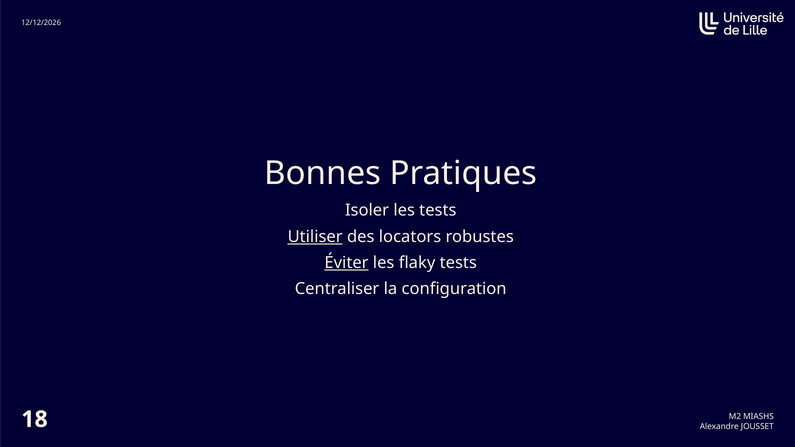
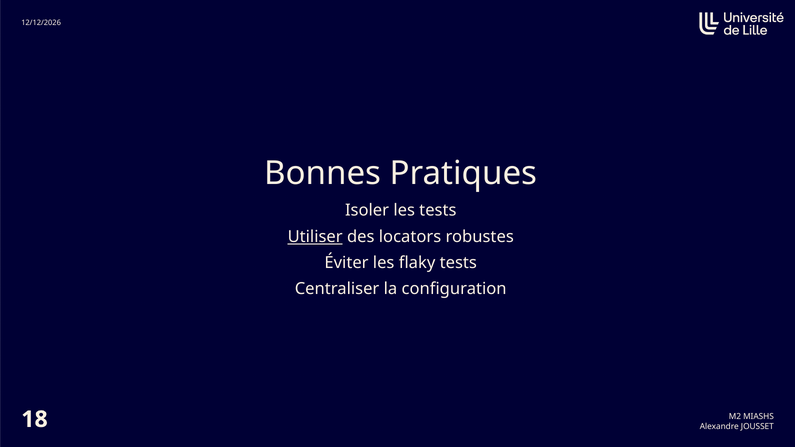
Éviter underline: present -> none (347, 263)
